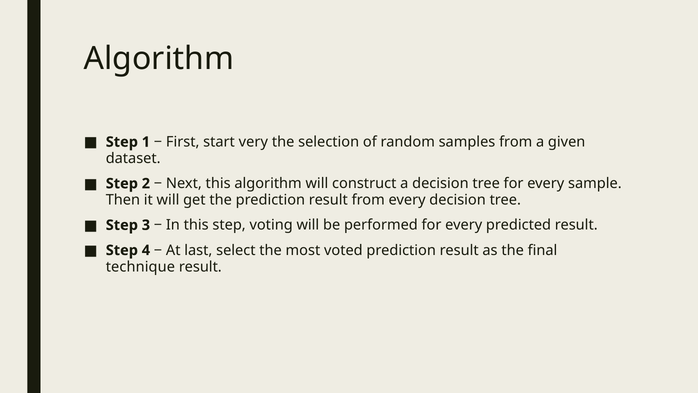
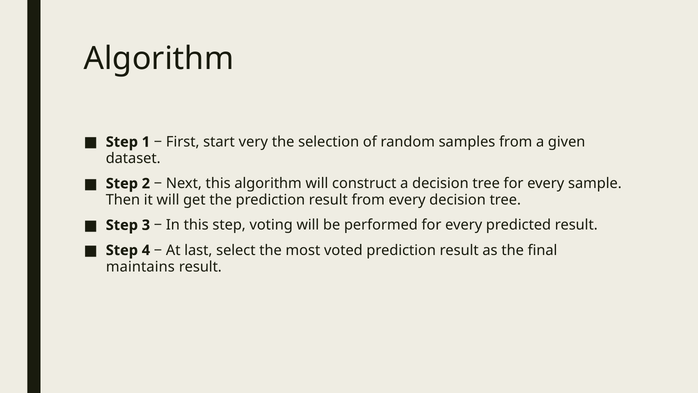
technique: technique -> maintains (140, 266)
